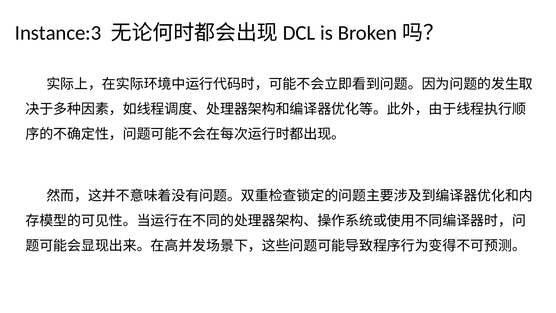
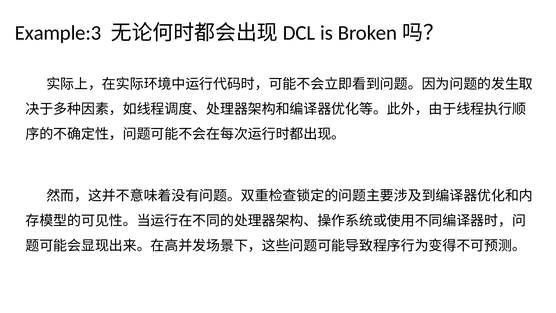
Instance:3: Instance:3 -> Example:3 (58, 33)
